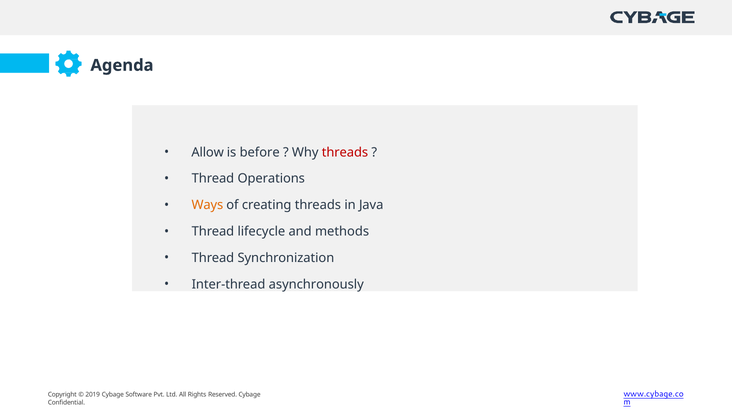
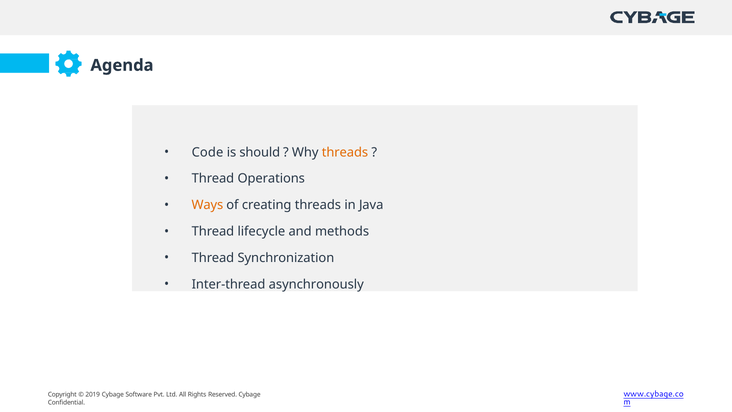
Allow: Allow -> Code (208, 152)
before: before -> should (260, 152)
threads colour: red -> orange (345, 152)
